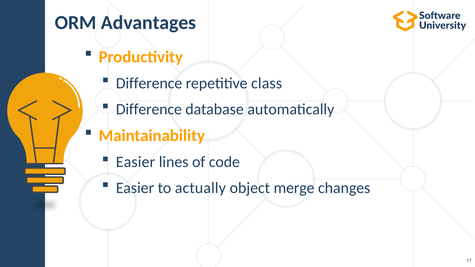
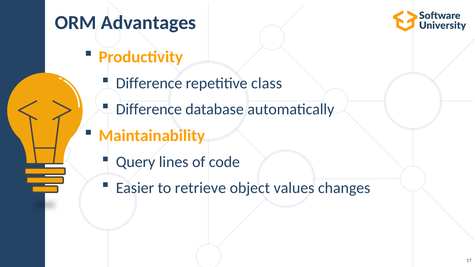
Easier: Easier -> Query (136, 162)
actually: actually -> retrieve (200, 188)
merge: merge -> values (294, 188)
